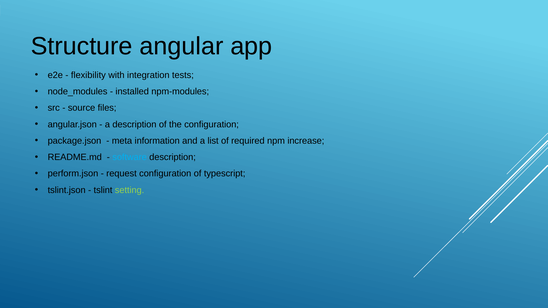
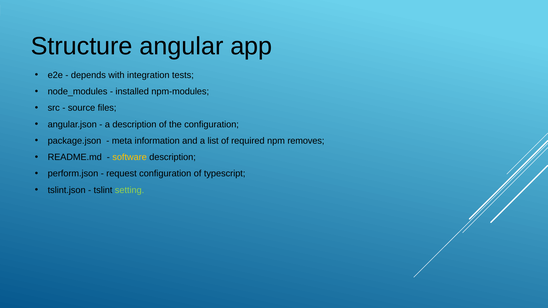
flexibility: flexibility -> depends (88, 75)
increase: increase -> removes (306, 141)
software colour: light blue -> yellow (130, 157)
